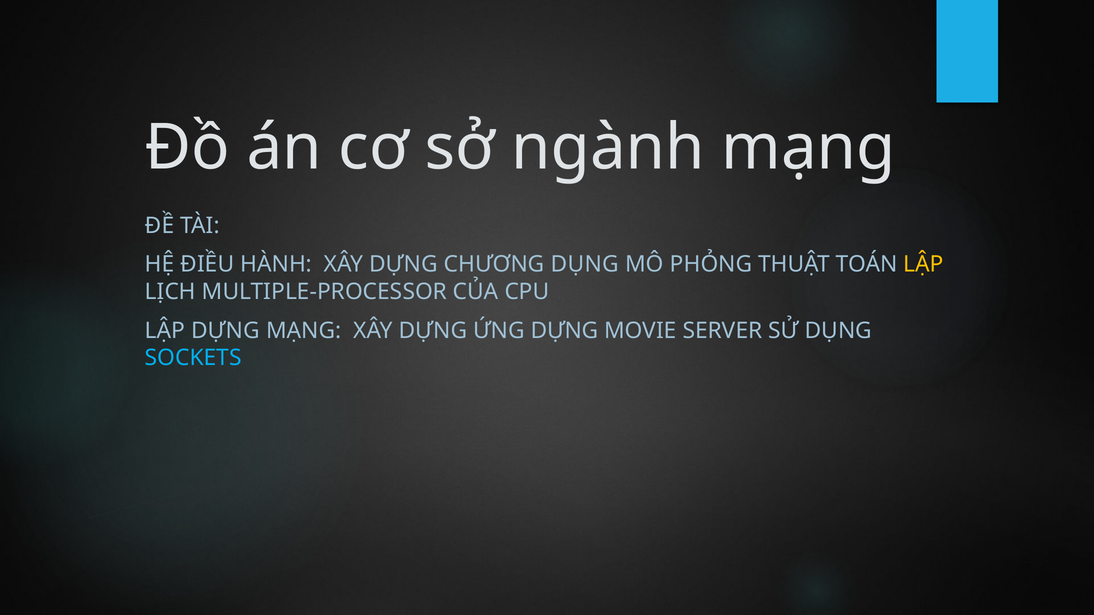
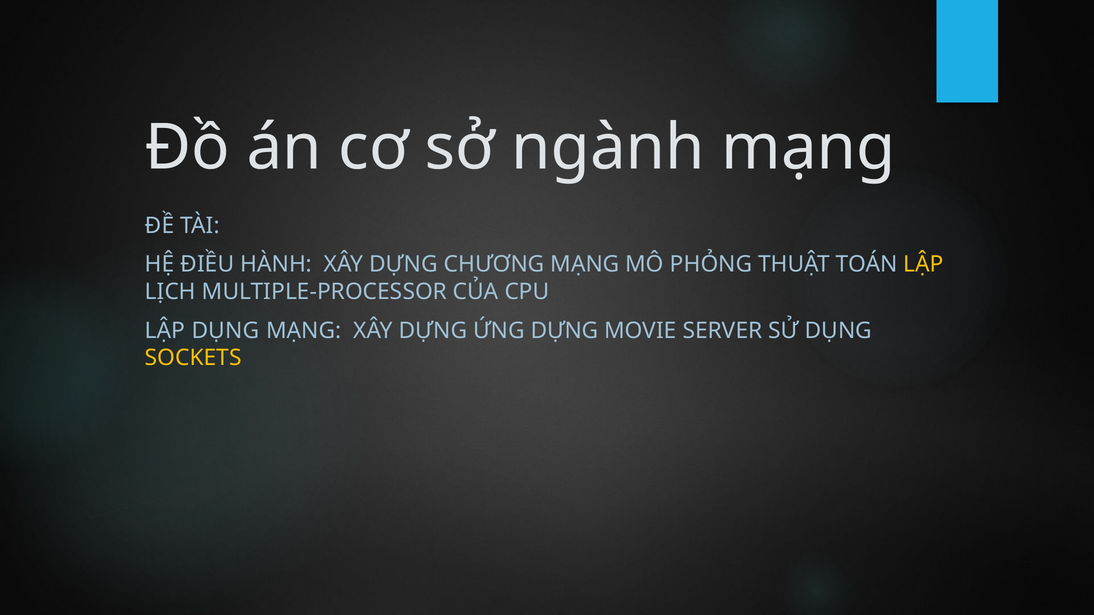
CHƯƠNG DỤNG: DỤNG -> MẠNG (585, 265)
LẬP DỰNG: DỰNG -> DỤNG (225, 331)
SOCKETS colour: light blue -> yellow (193, 358)
